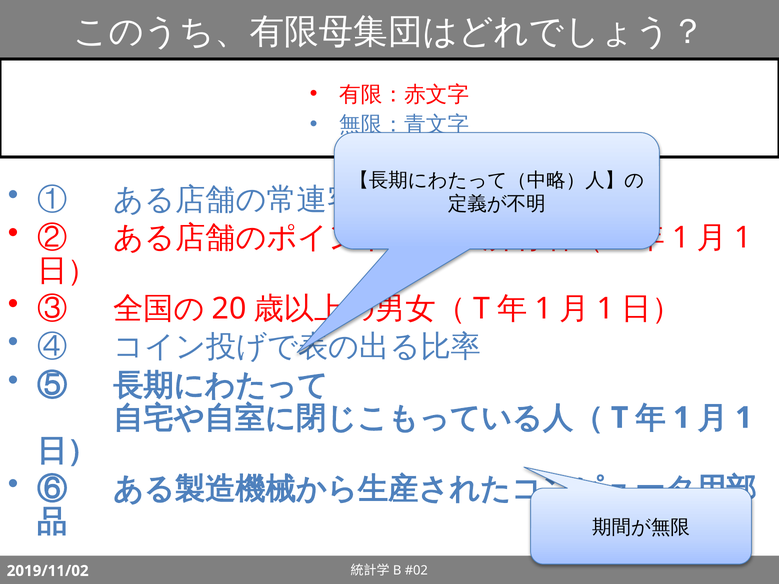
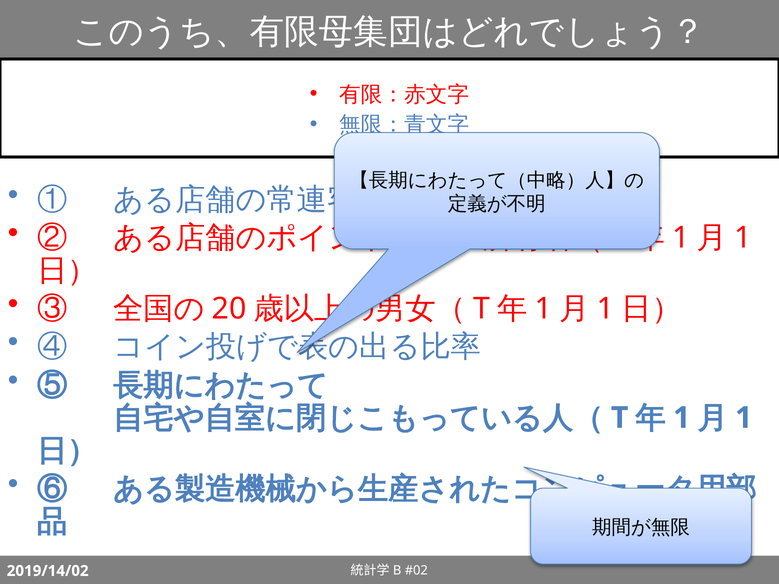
2019/11/02: 2019/11/02 -> 2019/14/02 (48, 571)
